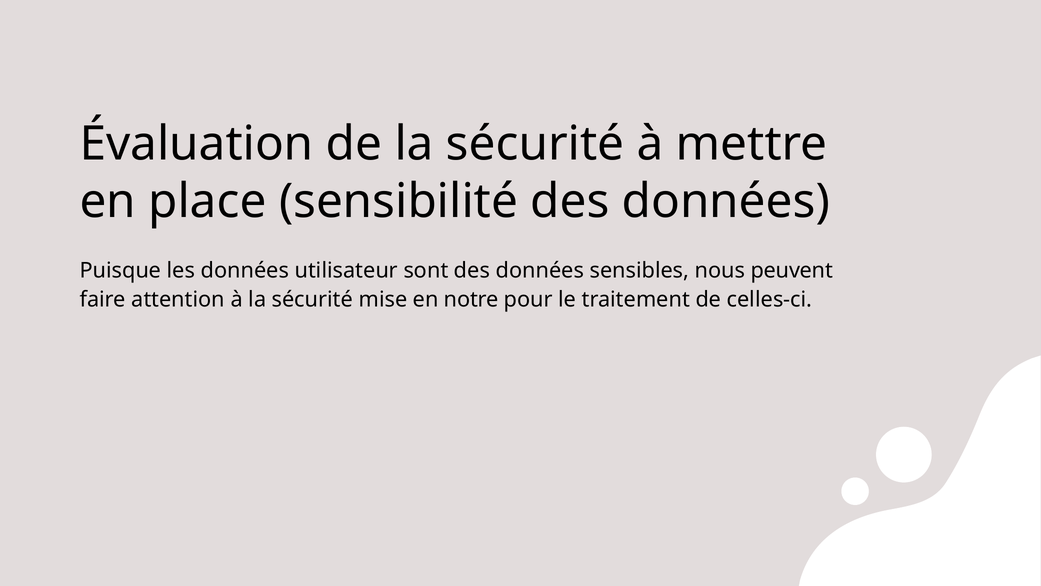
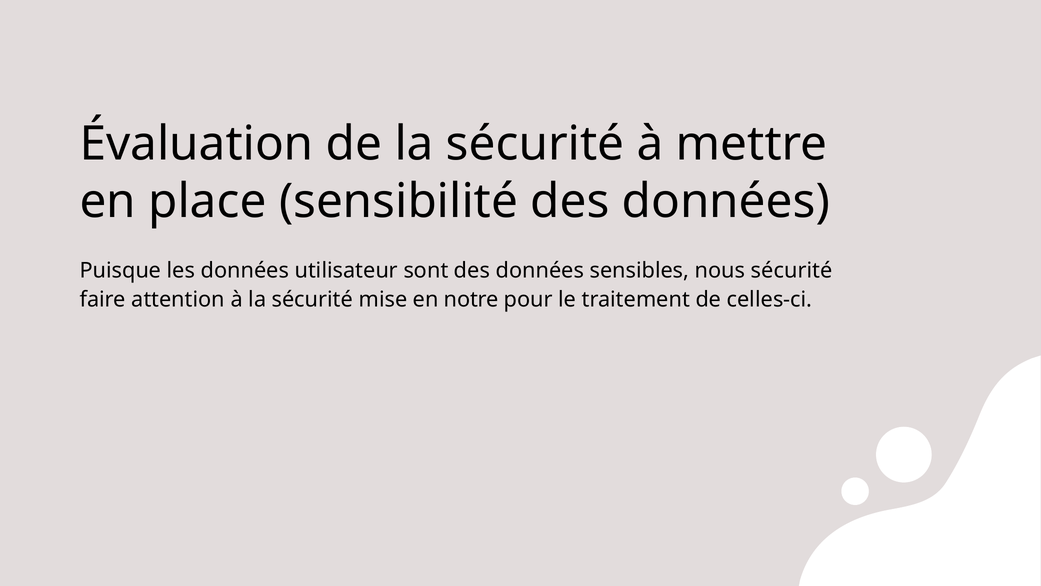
nous peuvent: peuvent -> sécurité (792, 271)
